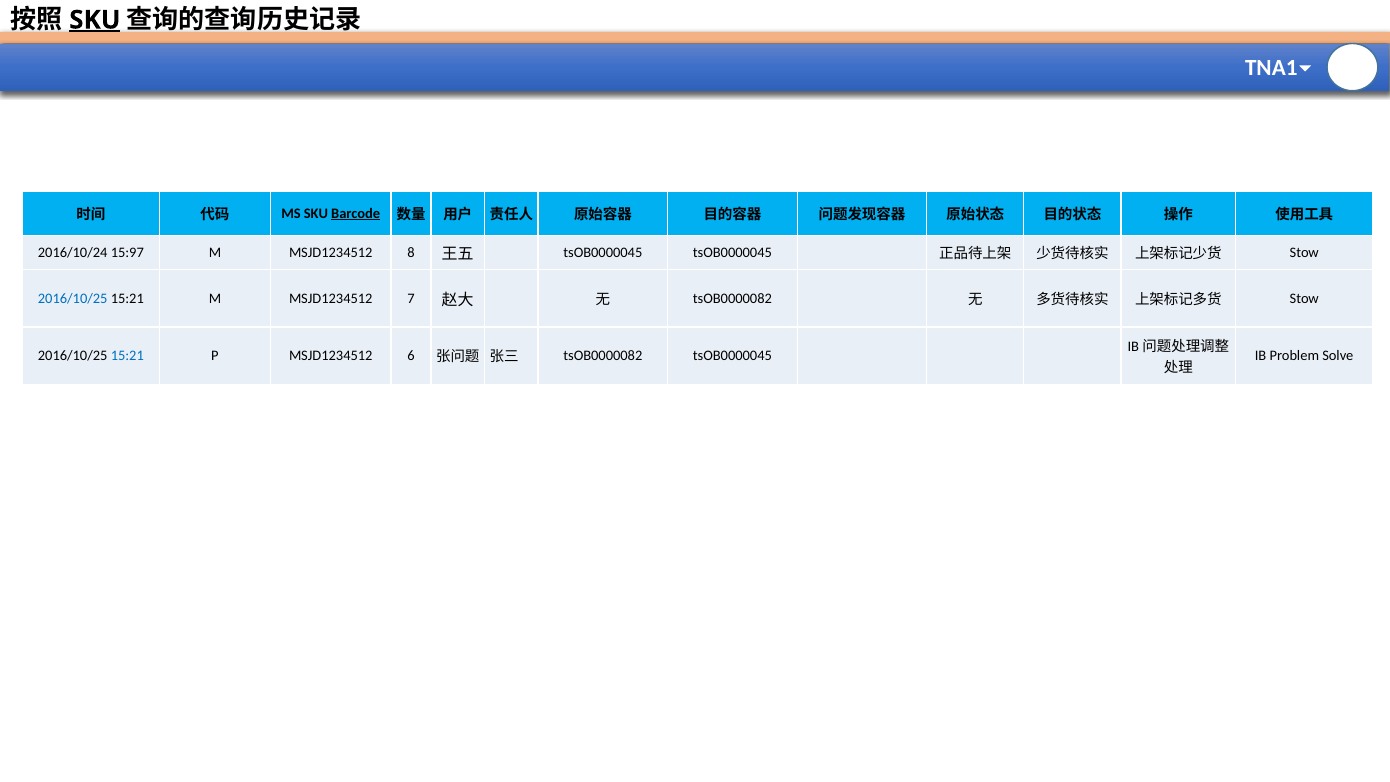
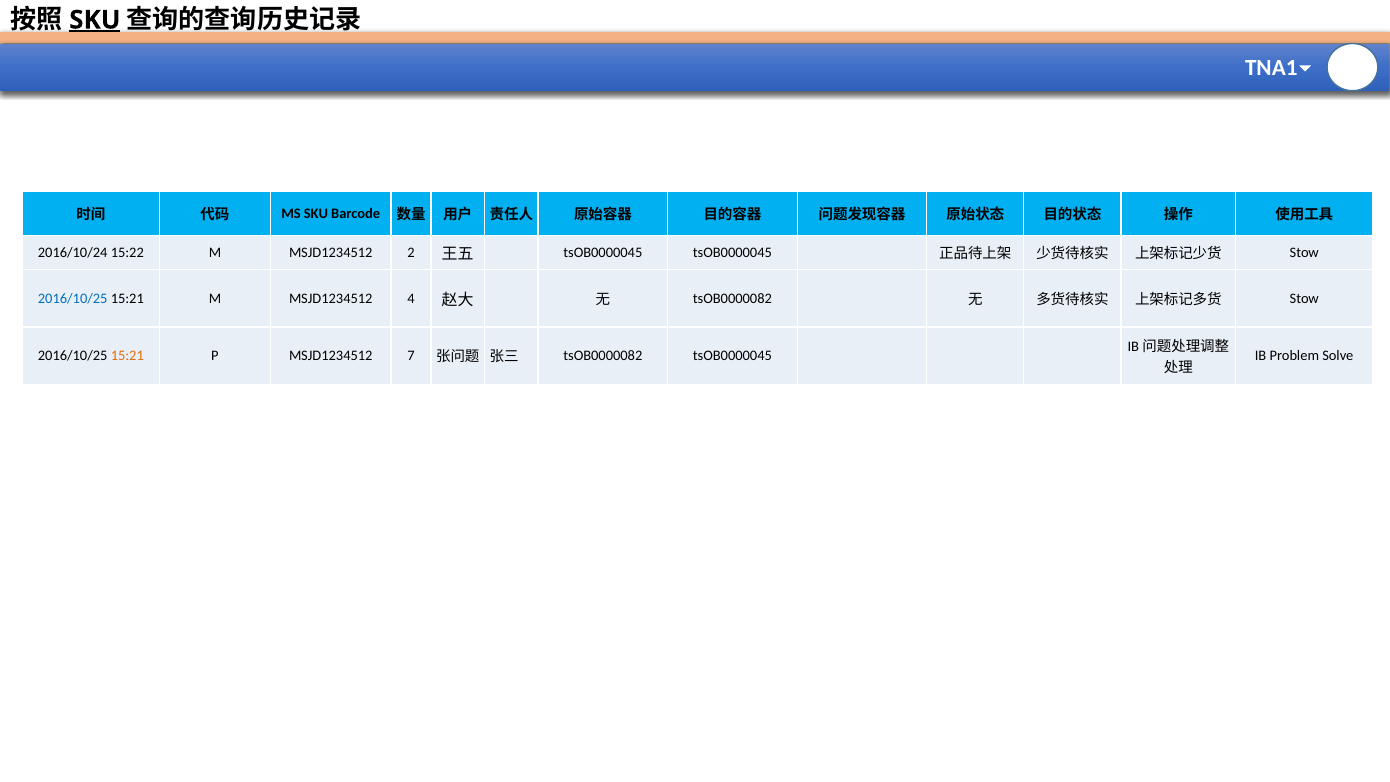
Barcode underline: present -> none (356, 214)
15:97: 15:97 -> 15:22 (127, 253)
8: 8 -> 2 (411, 253)
7: 7 -> 4 (411, 298)
15:21 colour: blue -> orange (127, 356)
6: 6 -> 7 (411, 356)
